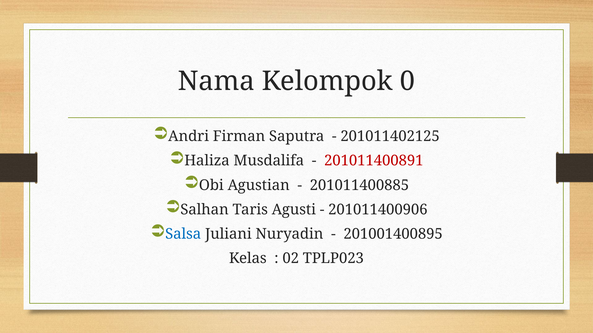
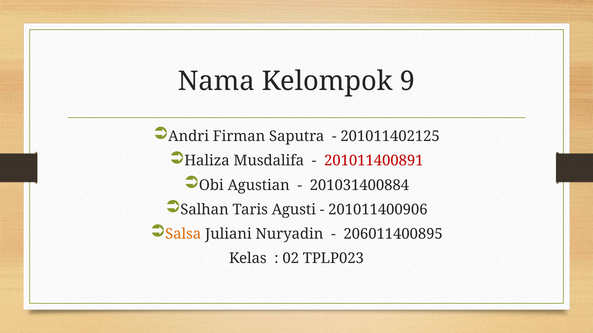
0: 0 -> 9 (407, 81)
201011400885: 201011400885 -> 201031400884 (359, 185)
Salsa colour: blue -> orange (183, 234)
201001400895: 201001400895 -> 206011400895 (393, 234)
